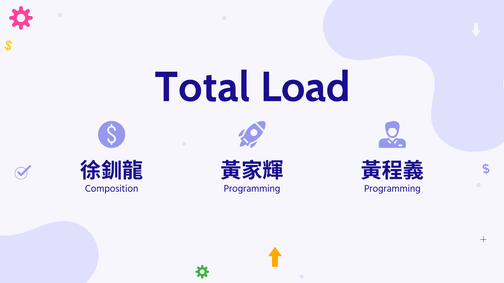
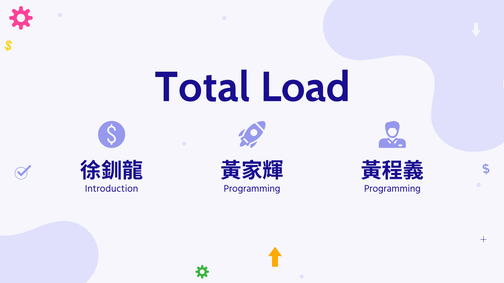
Composition: Composition -> Introduction (112, 189)
